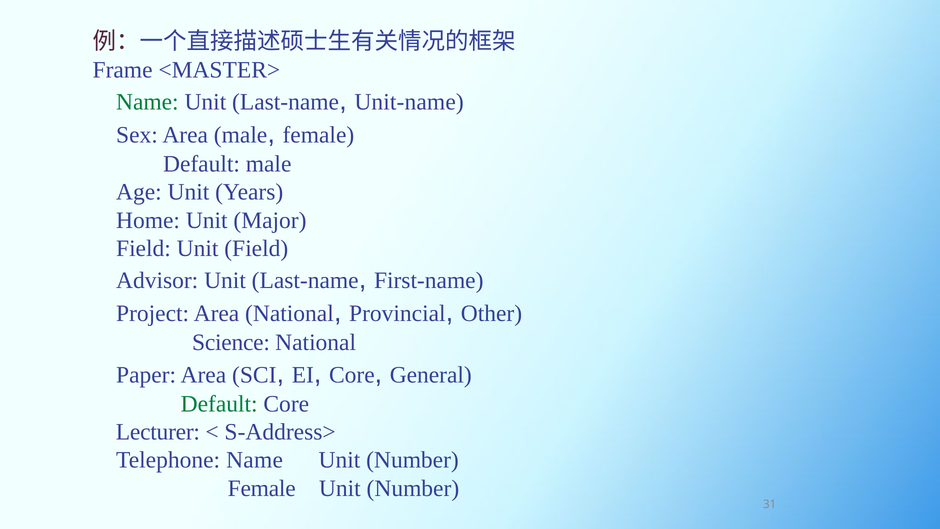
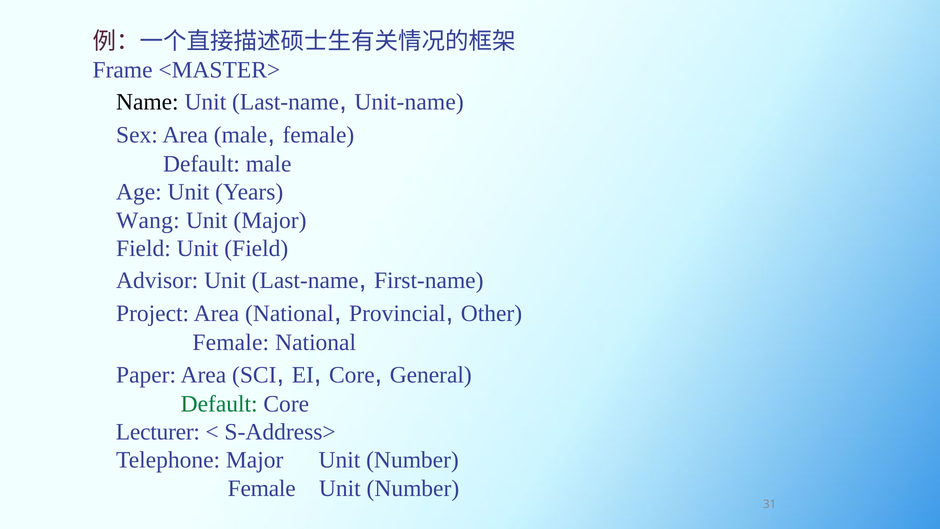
Name colour: green -> black (147, 102)
Home: Home -> Wang (148, 220)
Science: Science -> Female (231, 342)
Telephone Name: Name -> Major (255, 460)
